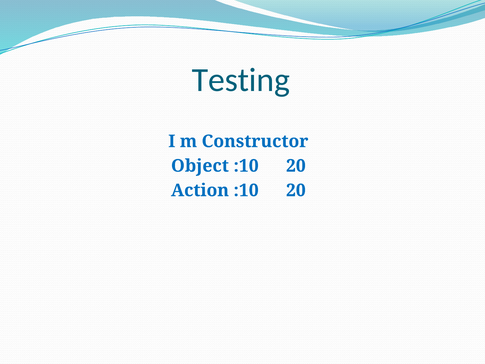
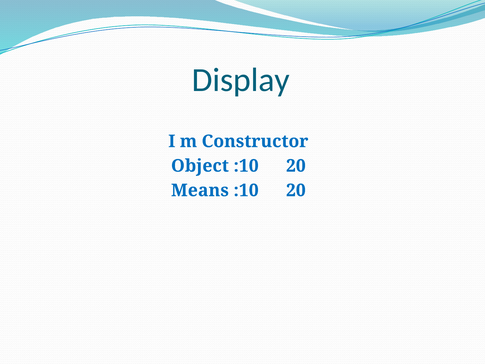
Testing: Testing -> Display (241, 80)
Action: Action -> Means (200, 190)
